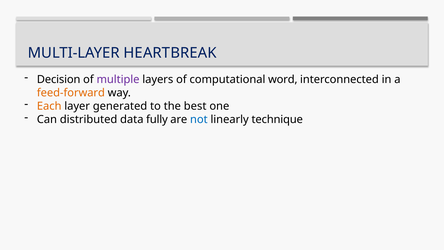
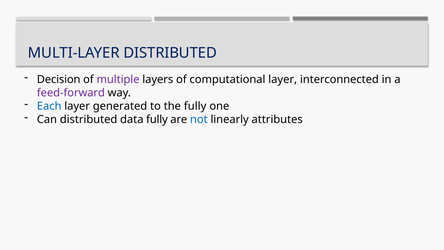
MULTI-LAYER HEARTBREAK: HEARTBREAK -> DISTRIBUTED (170, 53)
computational word: word -> layer (283, 79)
feed-forward colour: orange -> purple (71, 93)
Each colour: orange -> blue (49, 106)
the best: best -> fully (195, 106)
technique: technique -> attributes (277, 119)
